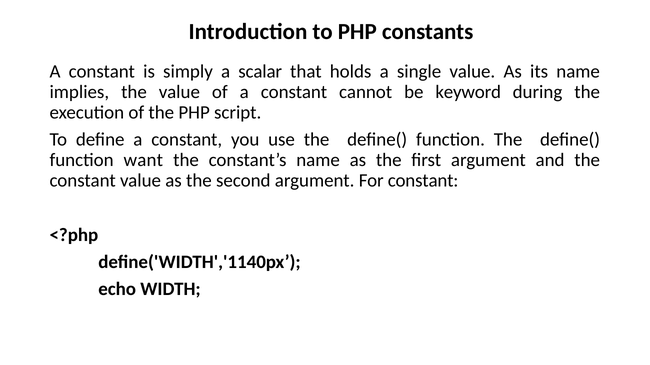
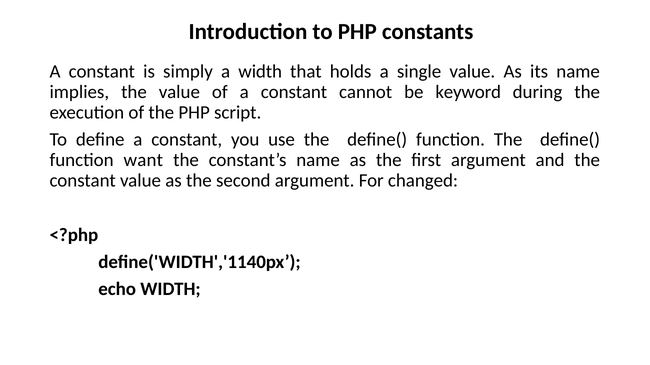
a scalar: scalar -> width (260, 72)
For constant: constant -> changed (423, 181)
